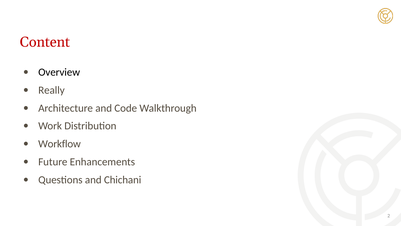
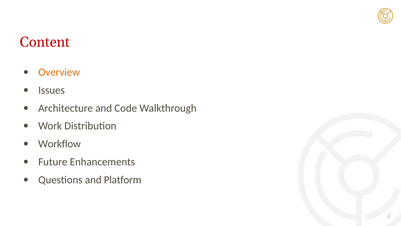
Overview colour: black -> orange (59, 72)
Really: Really -> Issues (52, 90)
Chichani: Chichani -> Platform (123, 179)
